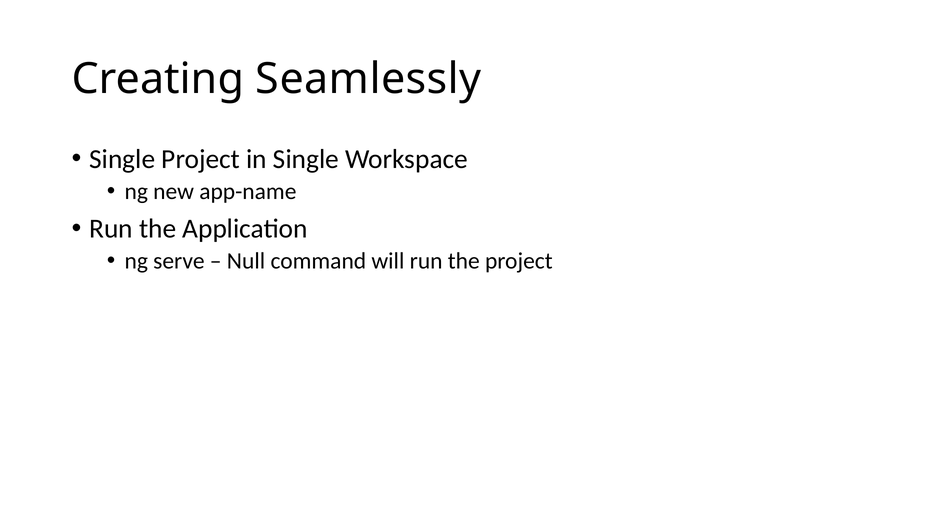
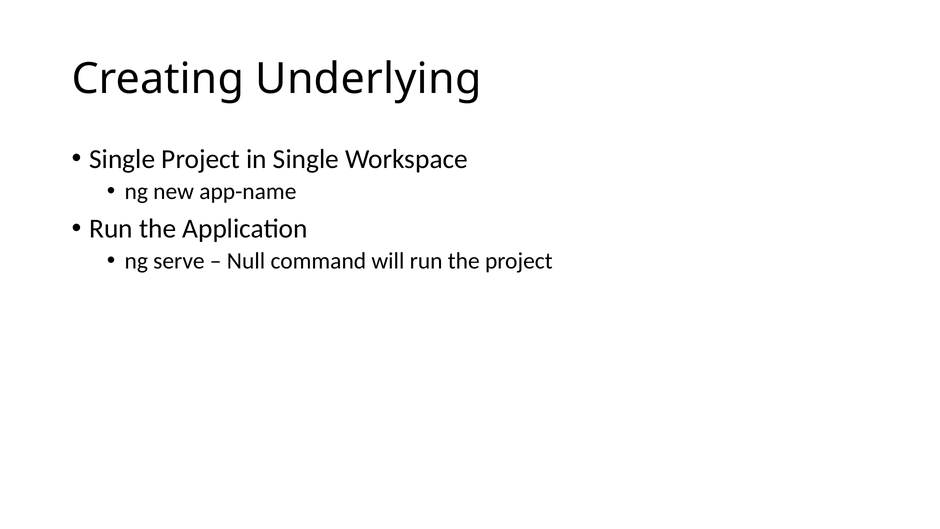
Seamlessly: Seamlessly -> Underlying (369, 79)
